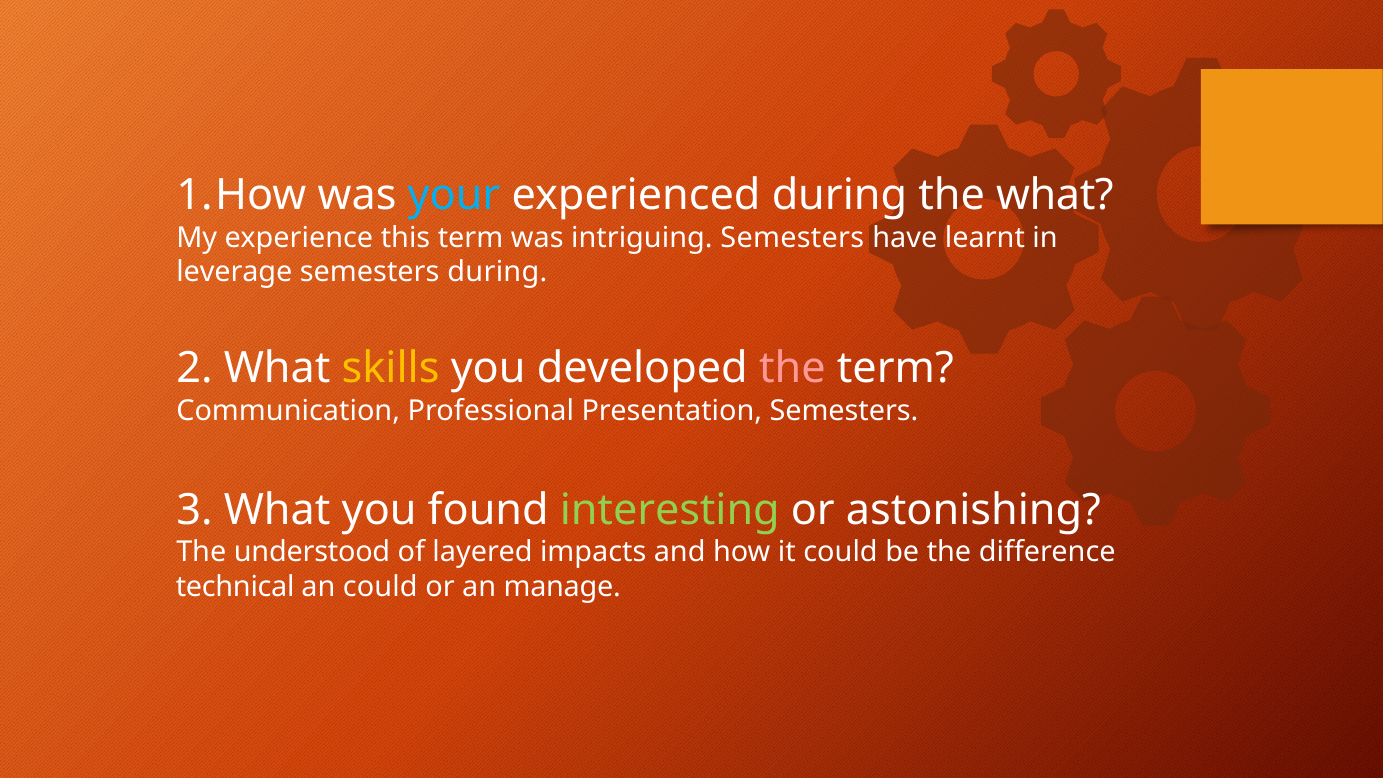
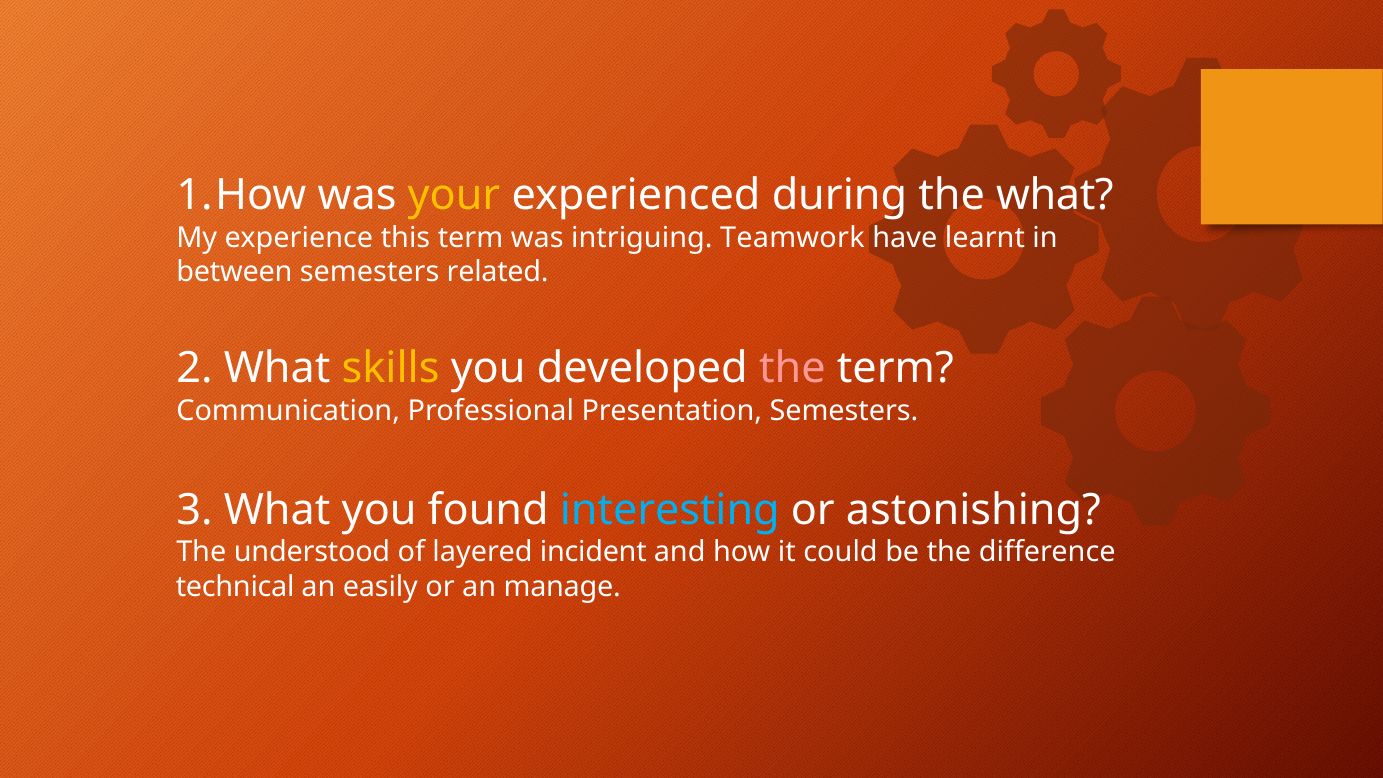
your colour: light blue -> yellow (454, 196)
intriguing Semesters: Semesters -> Teamwork (792, 238)
leverage: leverage -> between (234, 272)
semesters during: during -> related (498, 272)
interesting colour: light green -> light blue (670, 510)
impacts: impacts -> incident (593, 552)
an could: could -> easily (380, 587)
